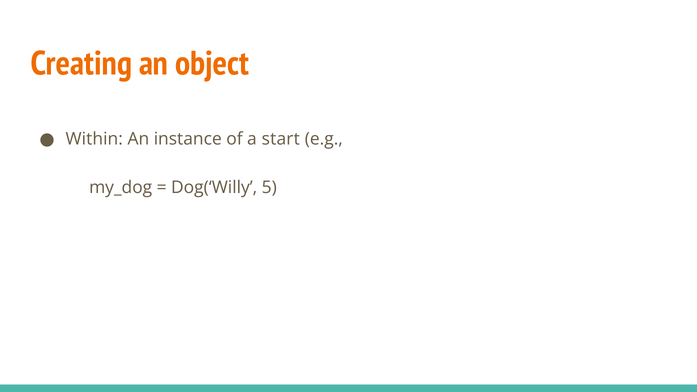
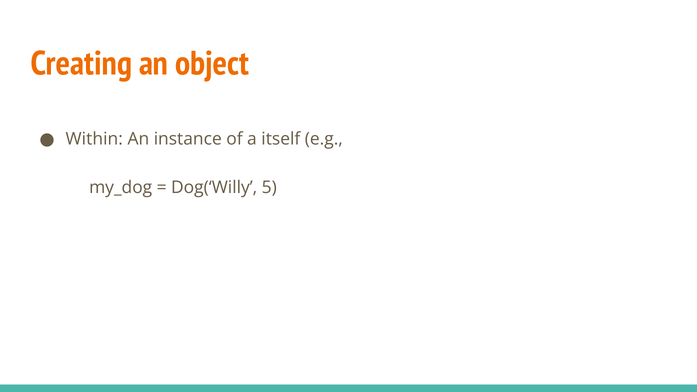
start: start -> itself (281, 139)
